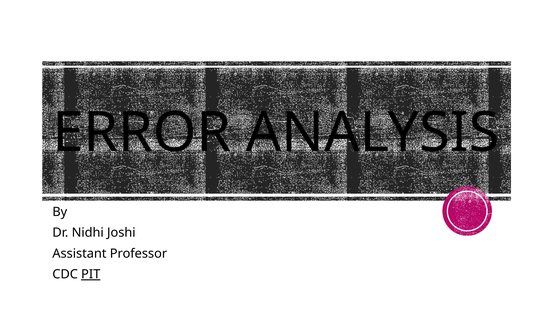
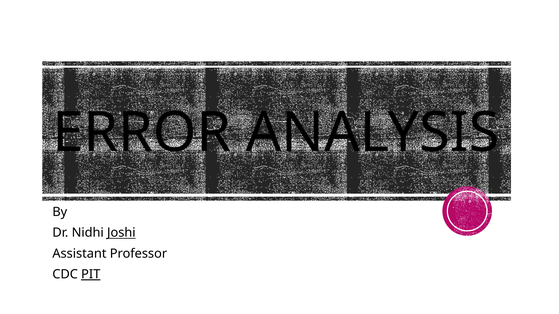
Joshi underline: none -> present (121, 233)
